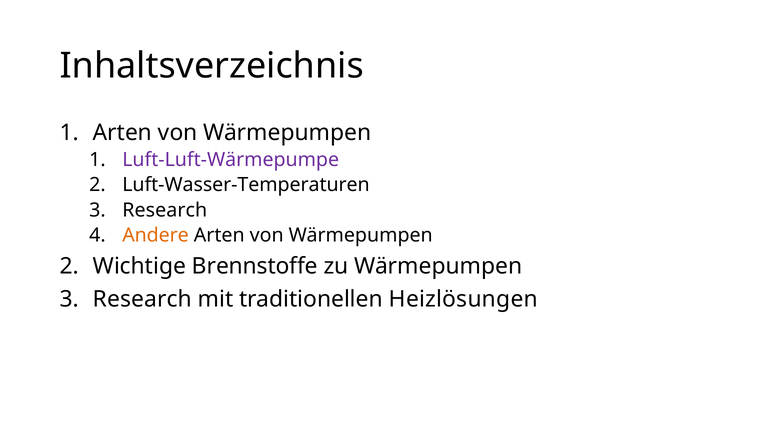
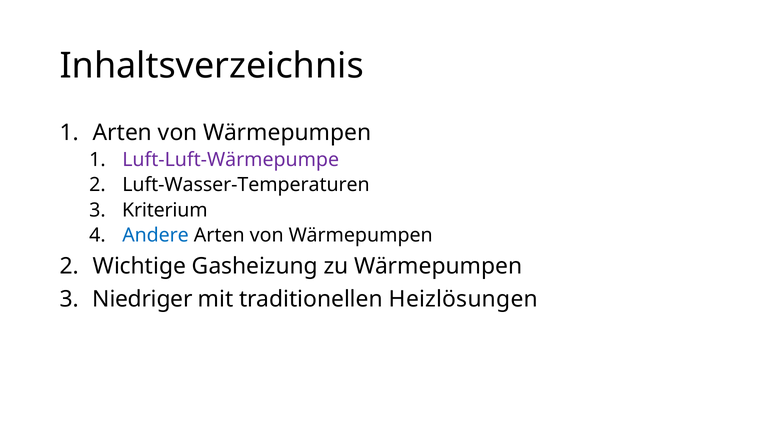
Research: Research -> Kriterium (165, 210)
Andere colour: orange -> blue (155, 235)
Brennstoffe: Brennstoffe -> Gasheizung (255, 266)
Research: Research -> Niedriger (143, 299)
